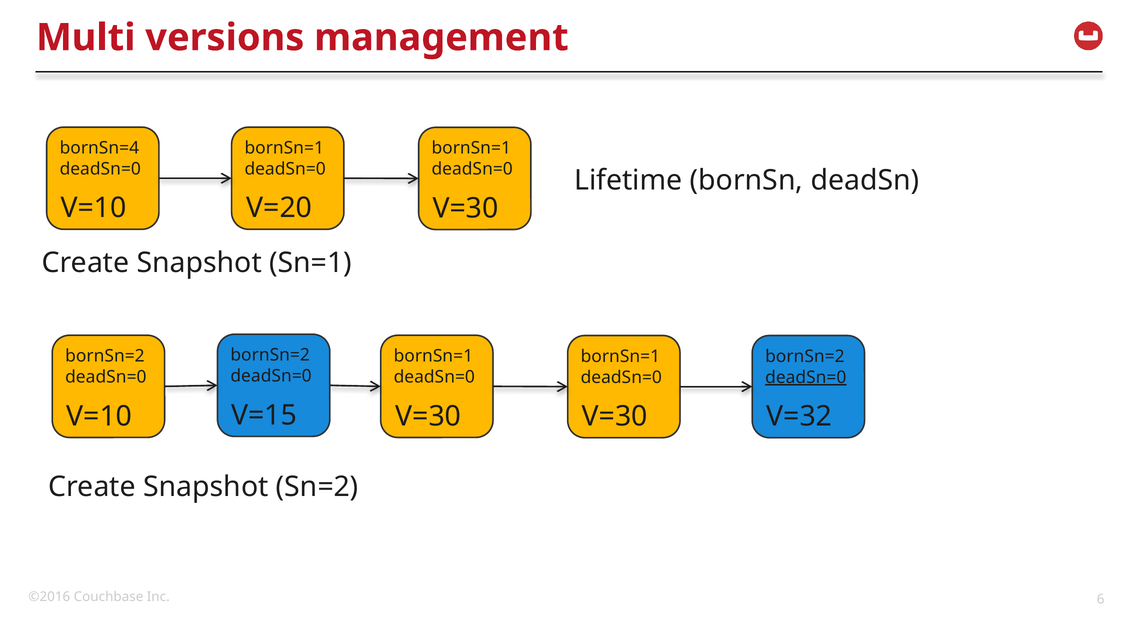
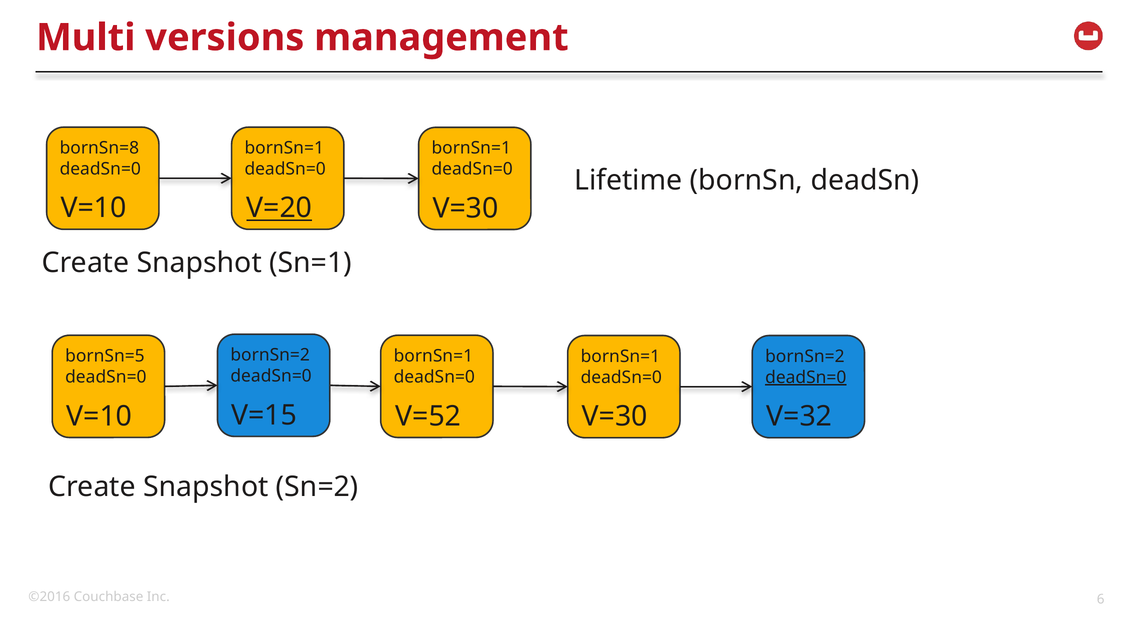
bornSn=4: bornSn=4 -> bornSn=8 (99, 148)
V=20 underline: none -> present (279, 208)
bornSn=2: bornSn=2 -> bornSn=5 (105, 356)
V=30: V=30 -> V=52 (428, 416)
